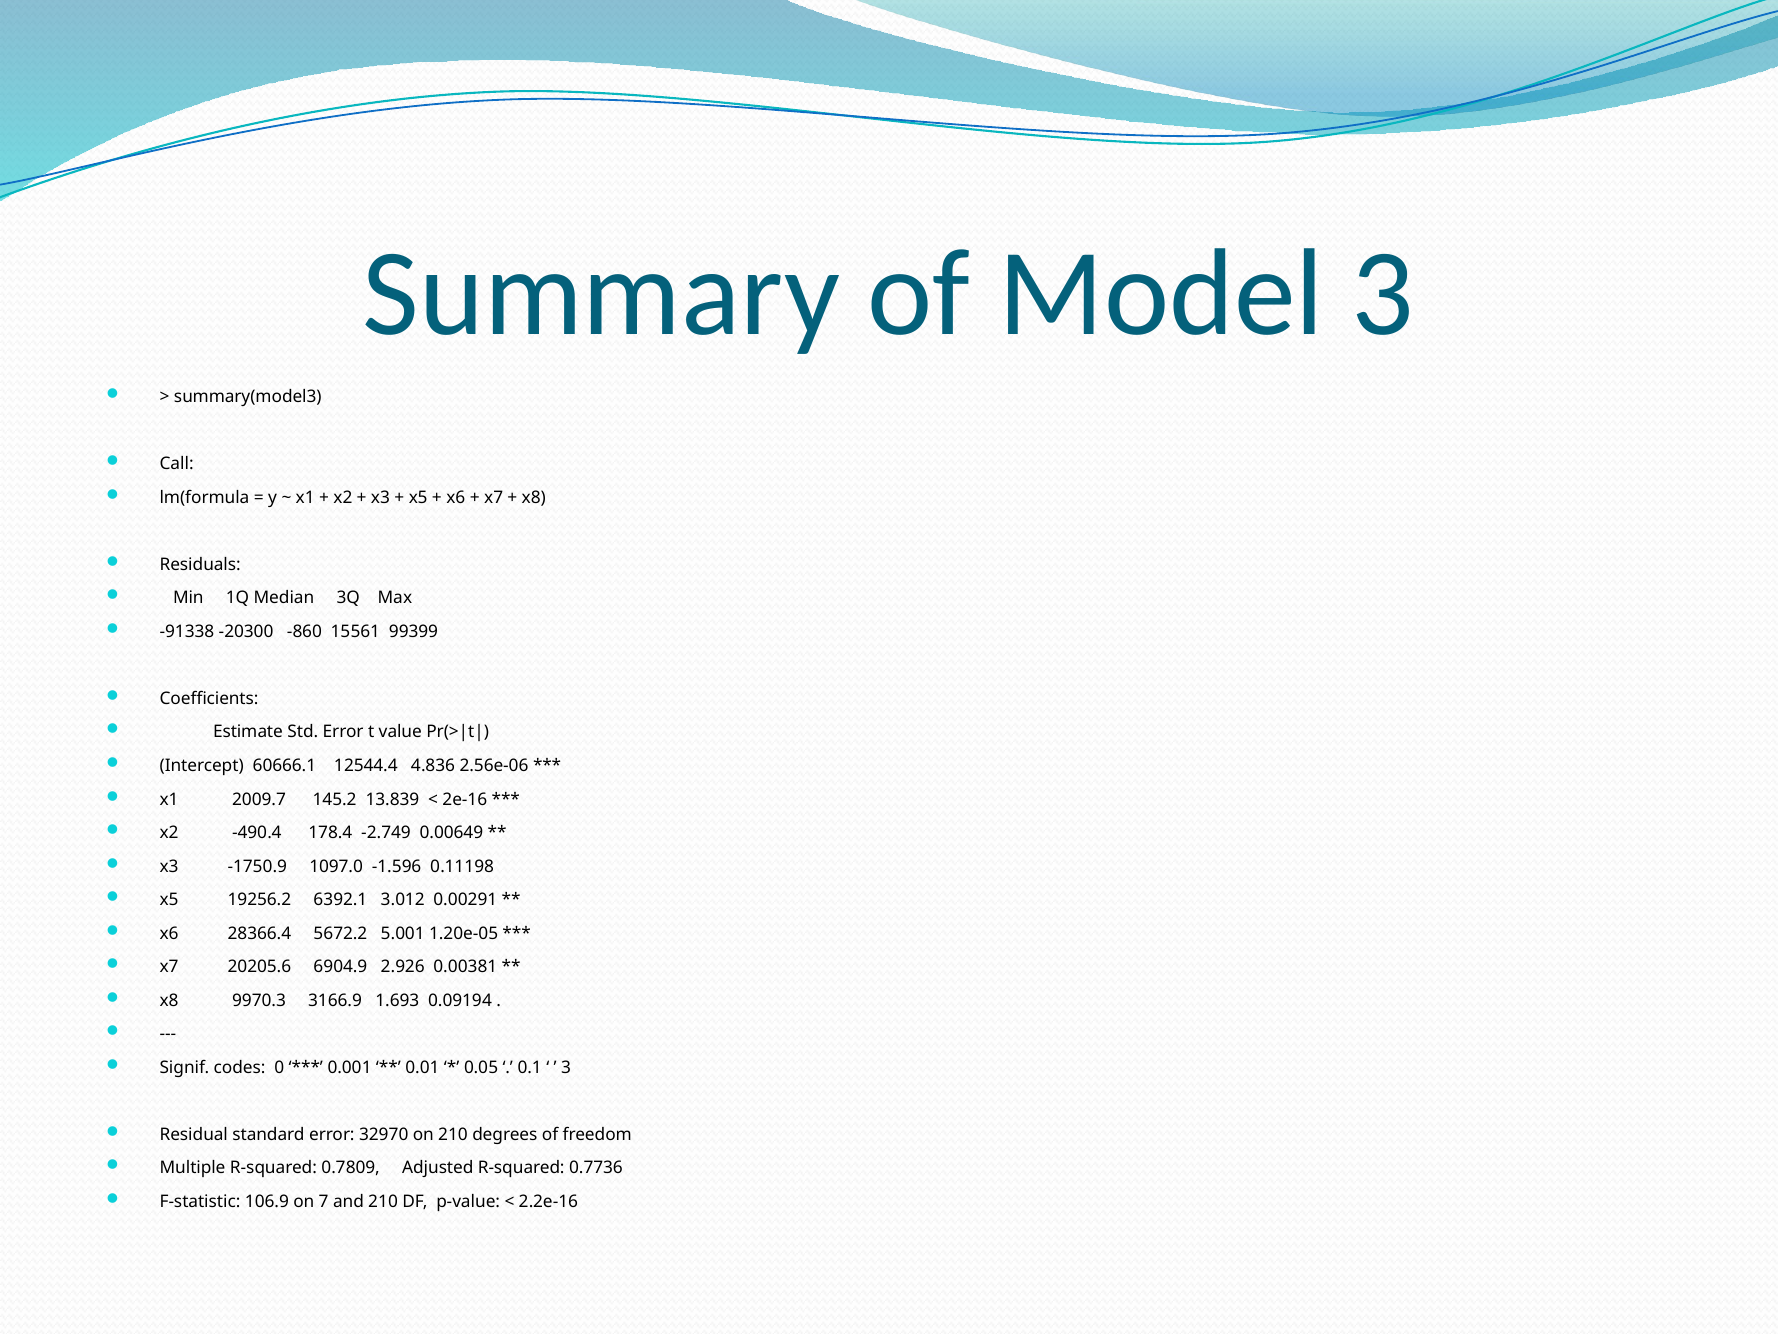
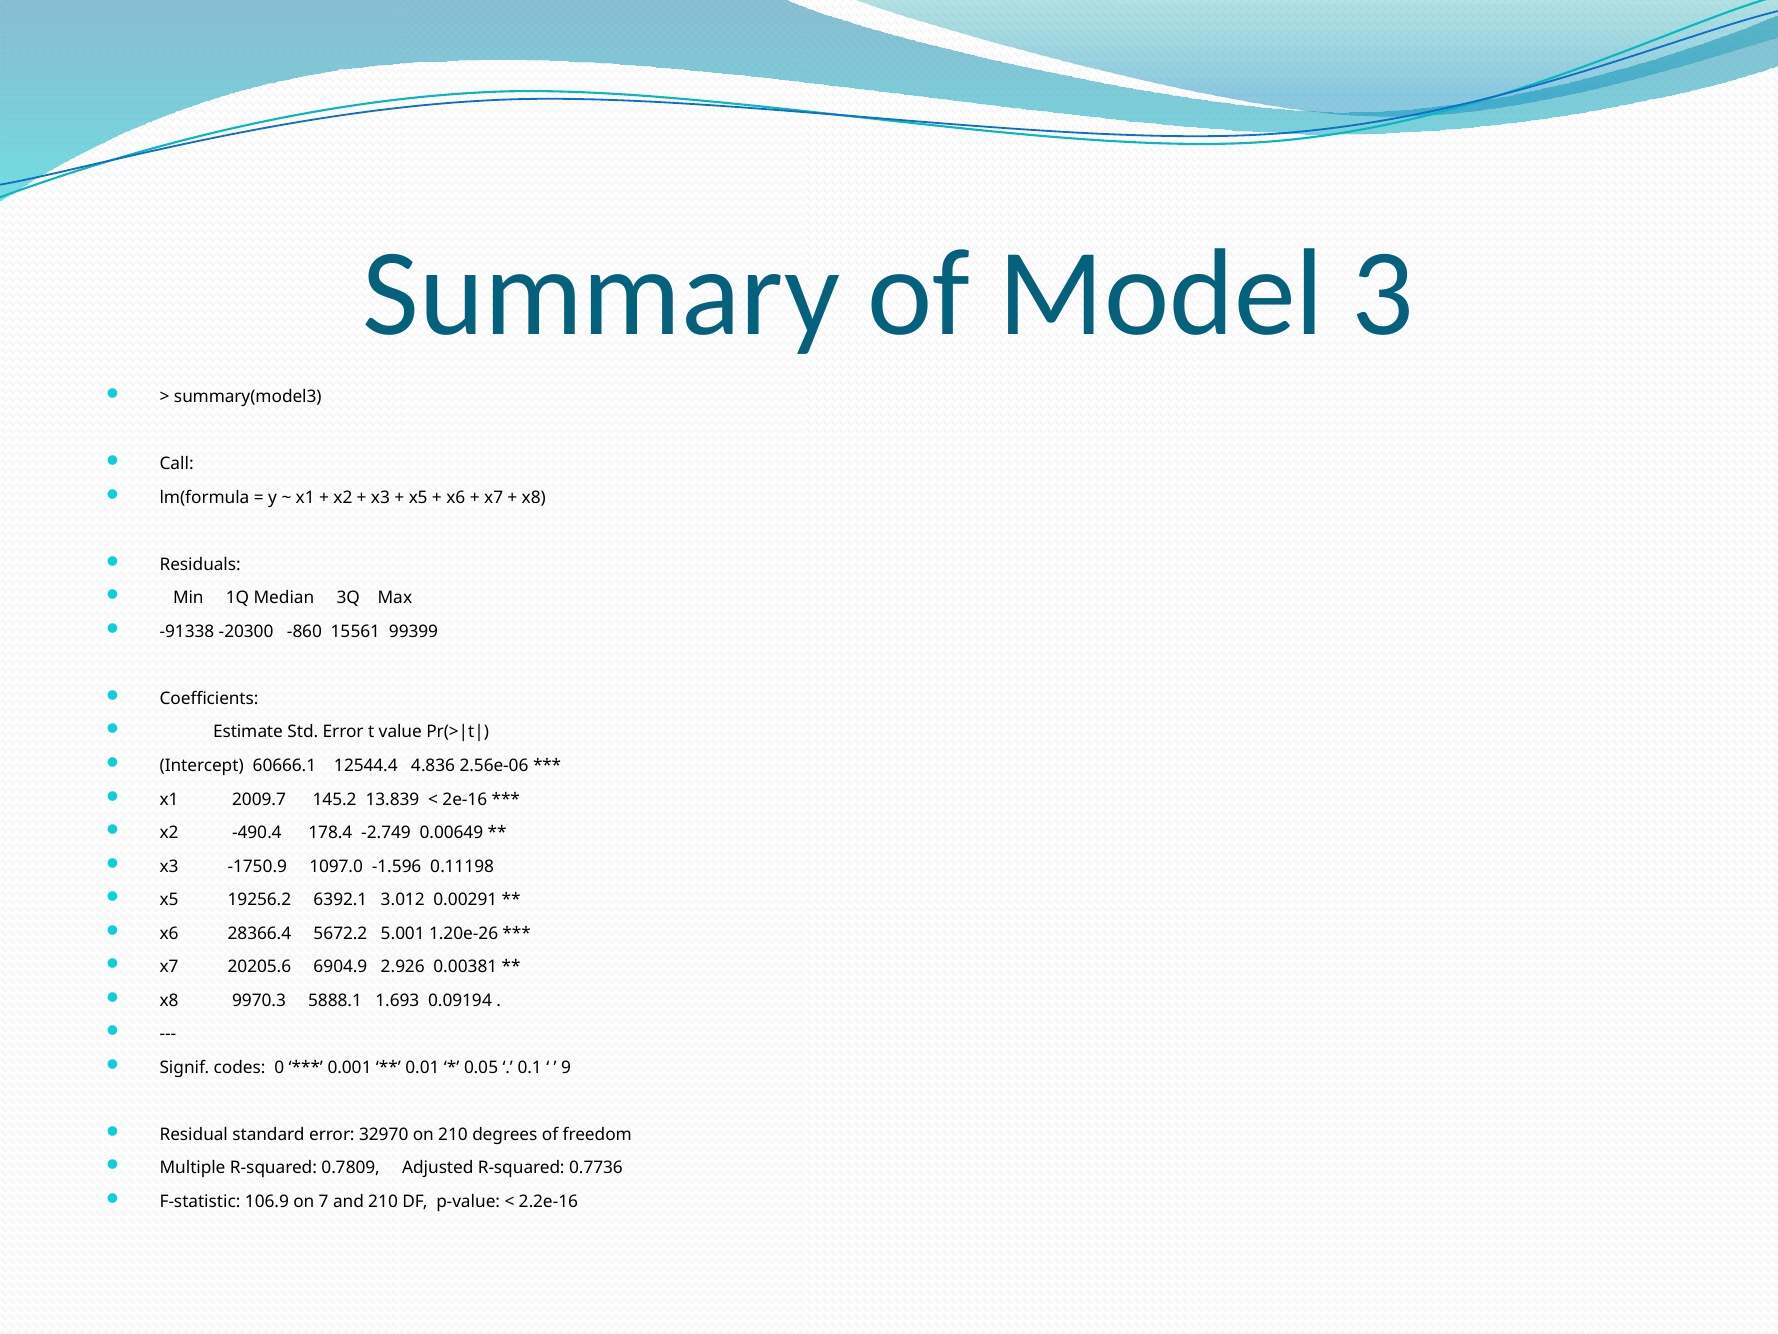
1.20e-05: 1.20e-05 -> 1.20e-26 (464, 933)
3166.9: 3166.9 -> 5888.1 (335, 1000)
3: 3 -> 9 (566, 1067)
